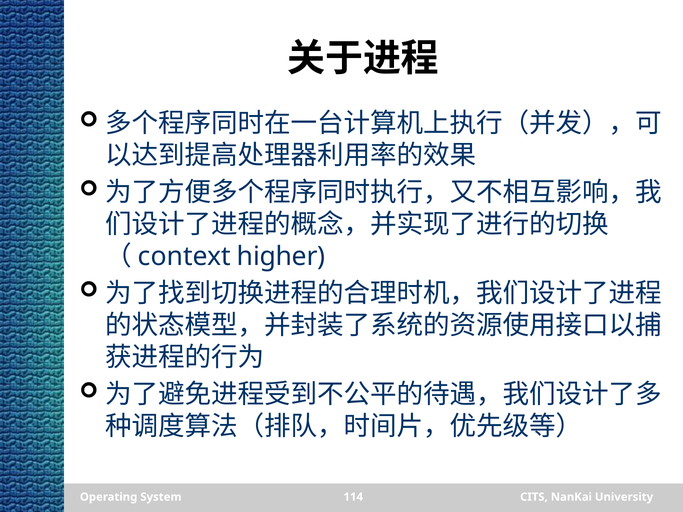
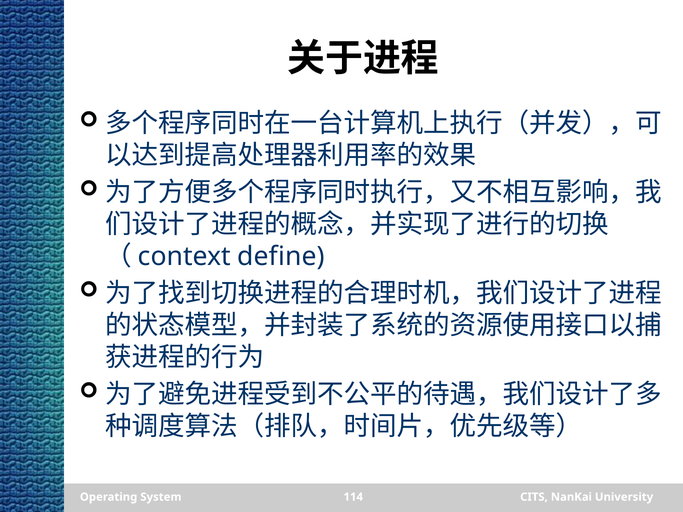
higher: higher -> define (281, 257)
